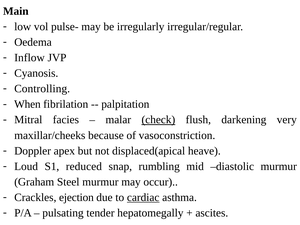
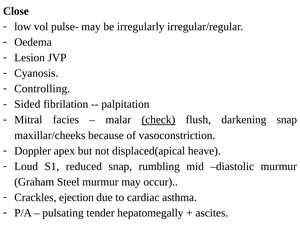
Main: Main -> Close (16, 11)
Inflow: Inflow -> Lesion (30, 58)
When: When -> Sided (27, 104)
darkening very: very -> snap (287, 120)
cardiac underline: present -> none (143, 197)
